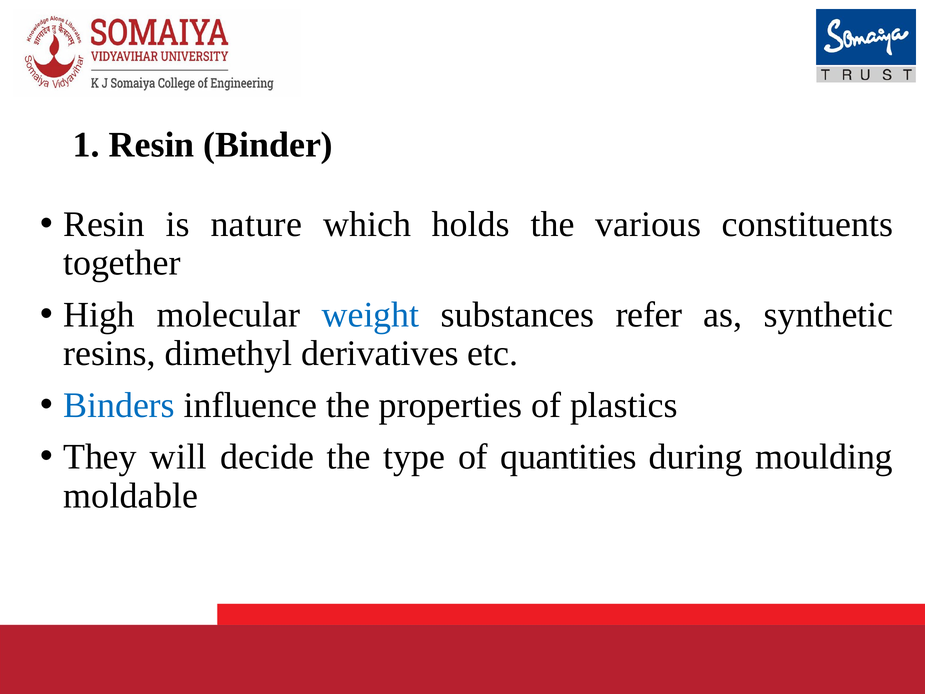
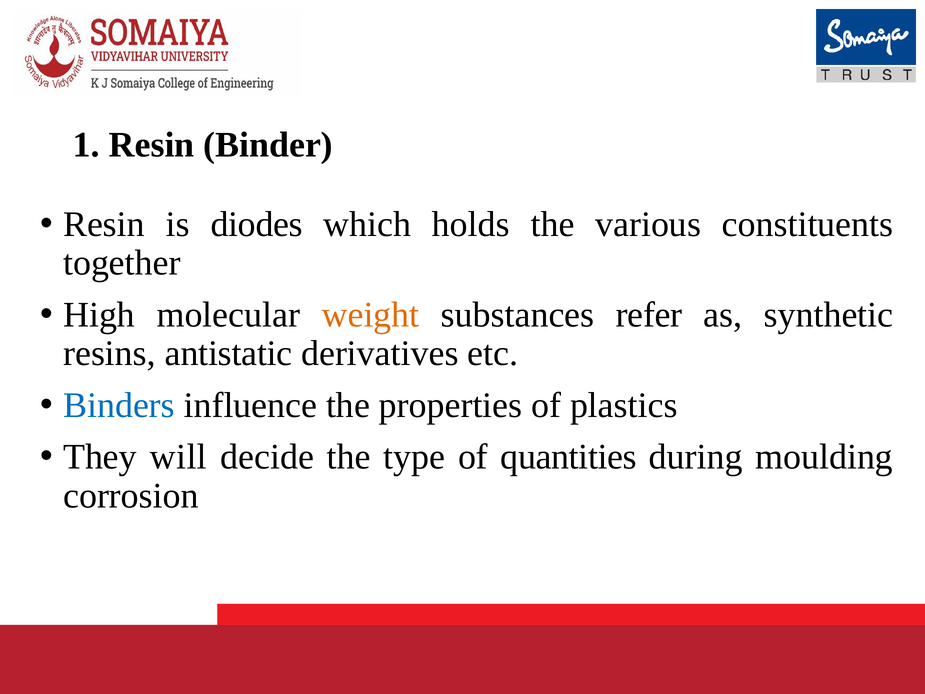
nature: nature -> diodes (257, 224)
weight colour: blue -> orange (370, 315)
dimethyl: dimethyl -> antistatic (229, 353)
moldable: moldable -> corrosion (131, 495)
